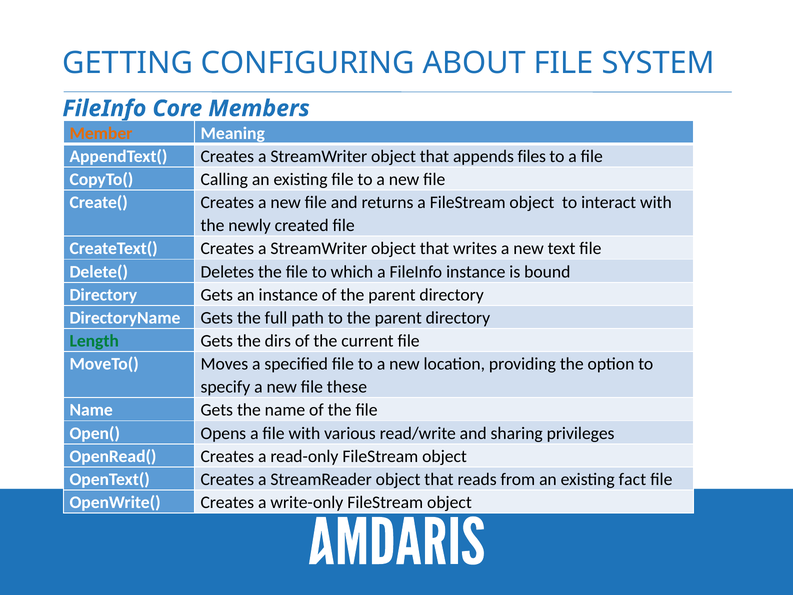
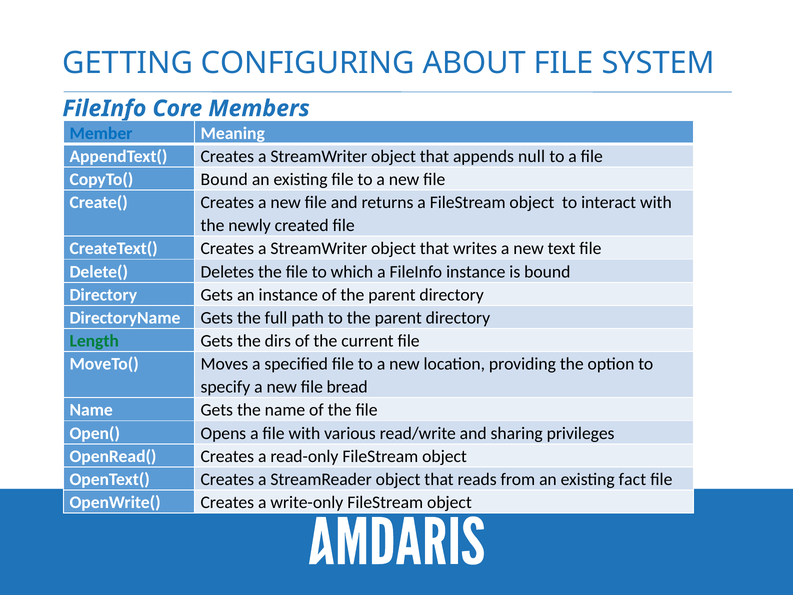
Member colour: orange -> blue (101, 133)
files: files -> null (532, 156)
CopyTo( Calling: Calling -> Bound (224, 179)
these: these -> bread (347, 387)
